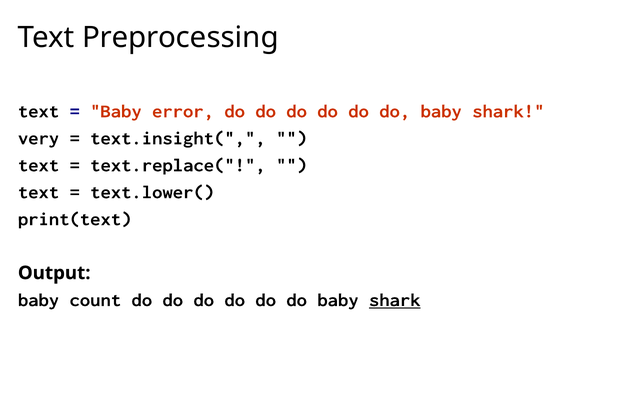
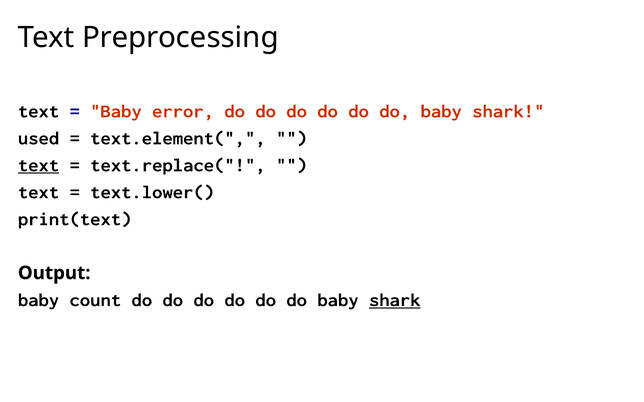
very: very -> used (39, 138)
text.insight(: text.insight( -> text.element( (178, 138)
text underline: none -> present (39, 165)
